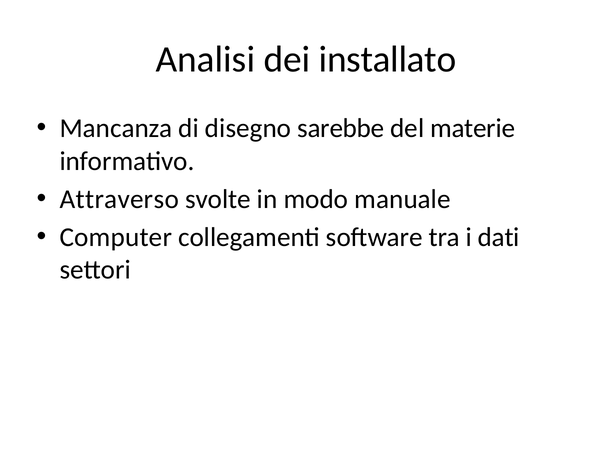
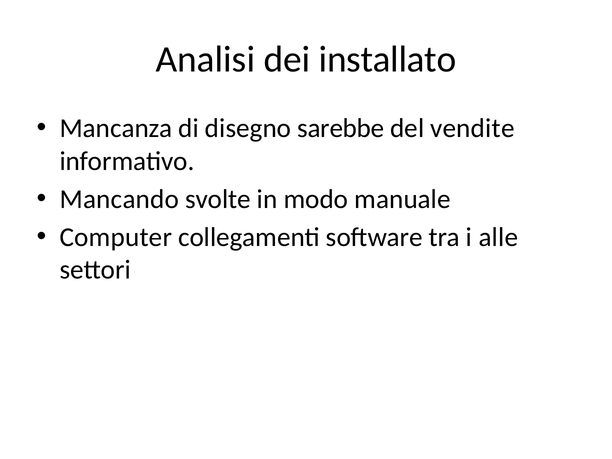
materie: materie -> vendite (472, 128)
Attraverso: Attraverso -> Mancando (119, 199)
dati: dati -> alle (498, 237)
